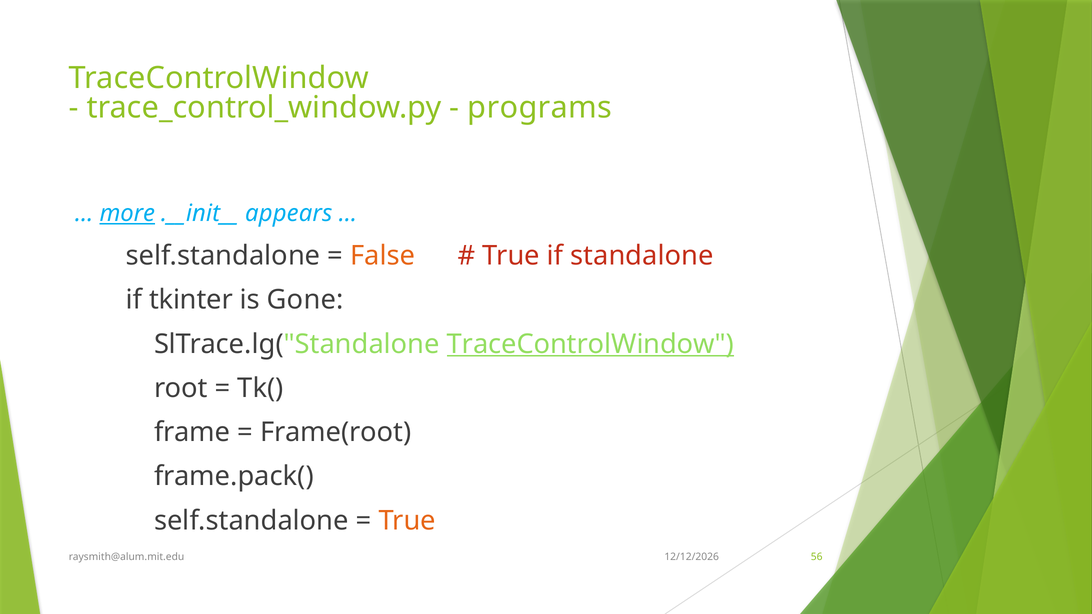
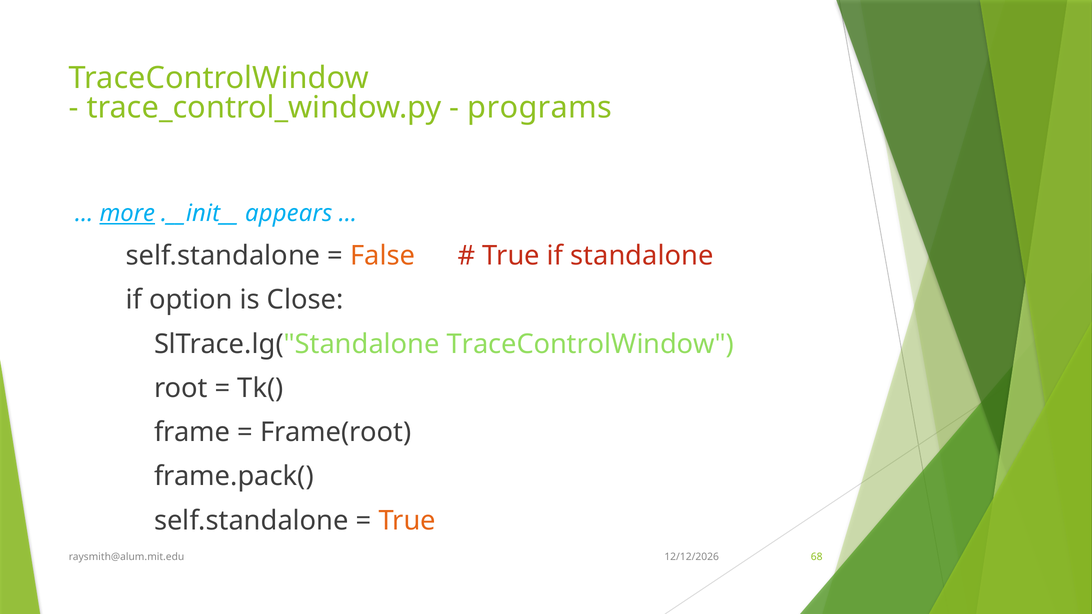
tkinter: tkinter -> option (191, 300)
Gone: Gone -> Close (305, 300)
TraceControlWindow underline: present -> none (590, 344)
56: 56 -> 68 (817, 557)
